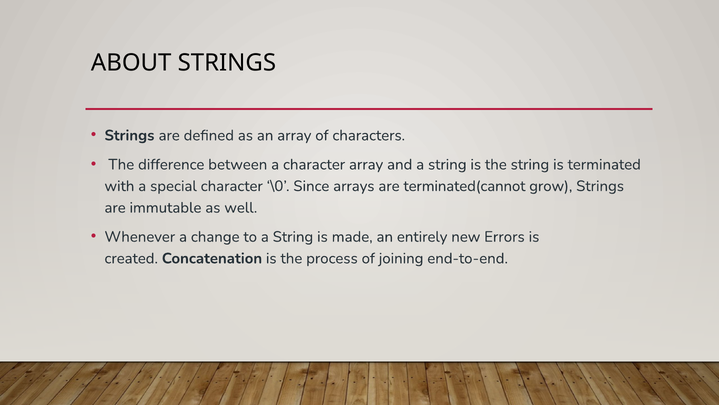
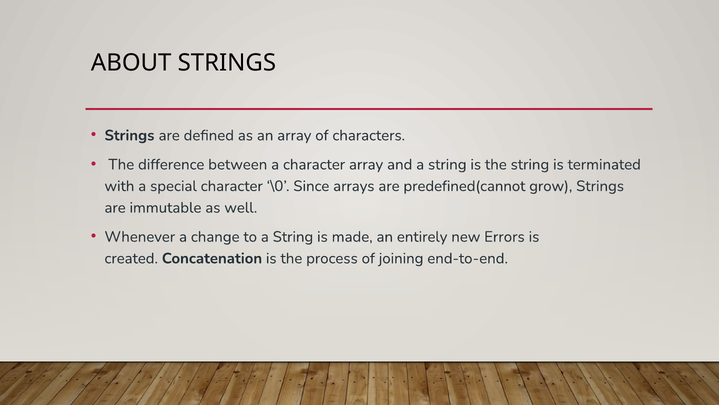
terminated(cannot: terminated(cannot -> predefined(cannot (464, 186)
